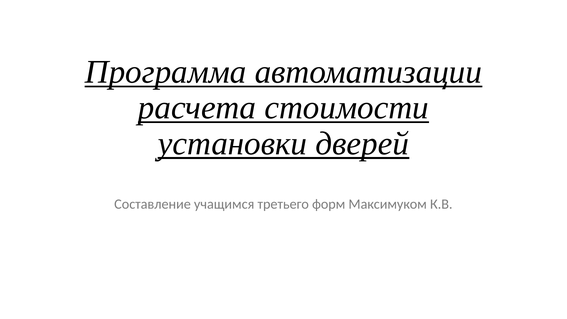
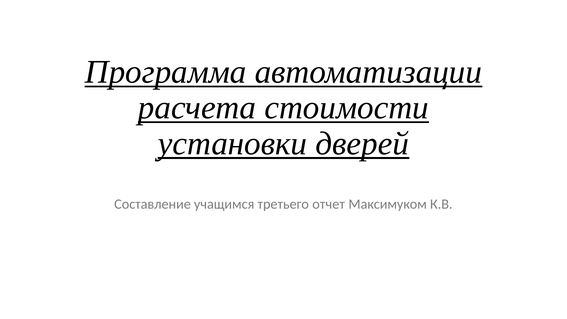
форм: форм -> отчет (329, 204)
